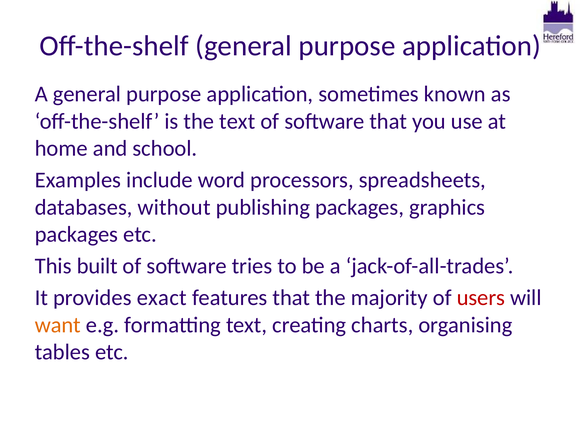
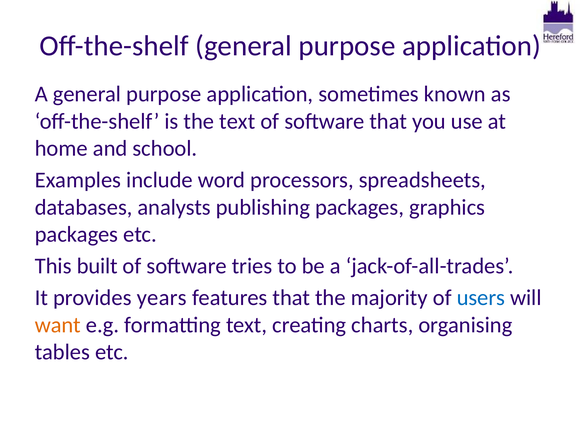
without: without -> analysts (174, 207)
exact: exact -> years (162, 298)
users colour: red -> blue (481, 298)
